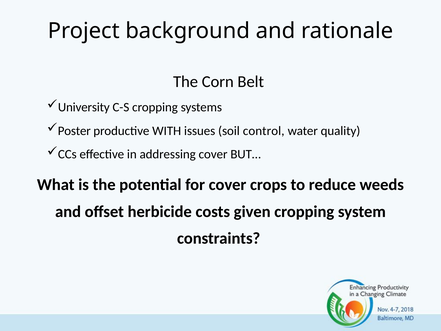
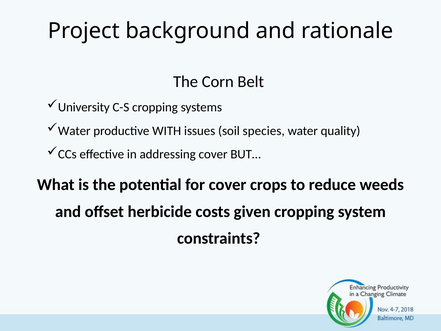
Poster: Poster -> Water (74, 131)
control: control -> species (264, 131)
